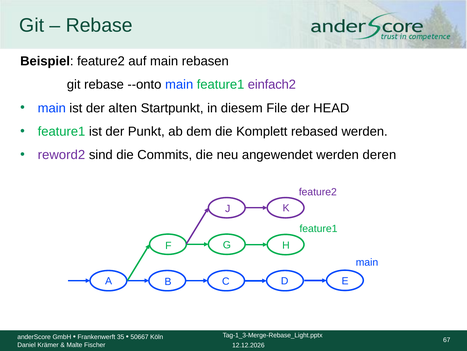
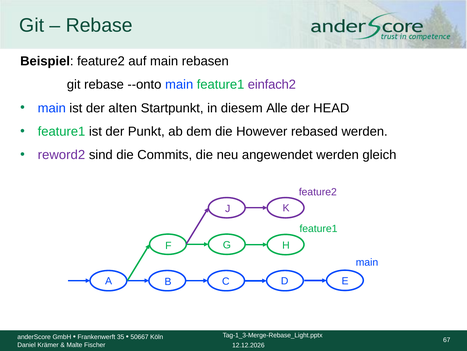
File: File -> Alle (277, 108)
Komplett: Komplett -> However (262, 131)
deren: deren -> gleich (379, 155)
